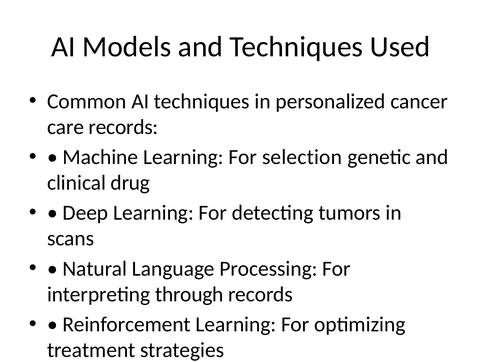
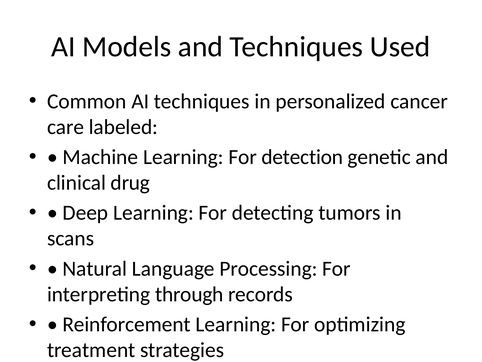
care records: records -> labeled (123, 127)
selection: selection -> detection (302, 157)
